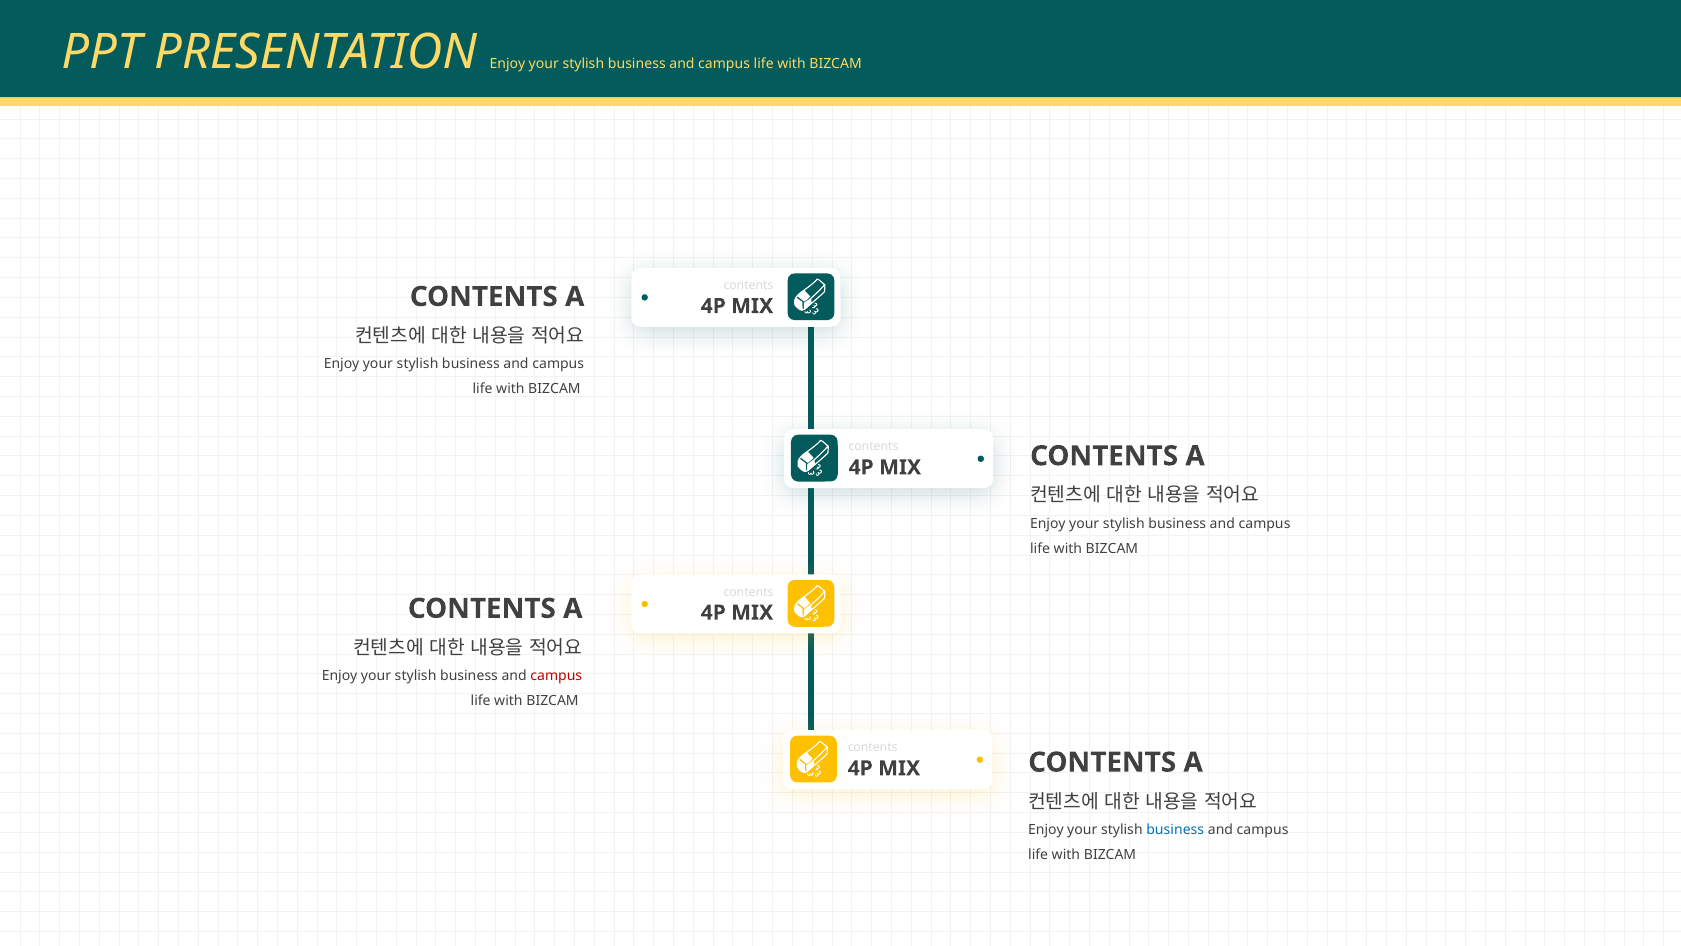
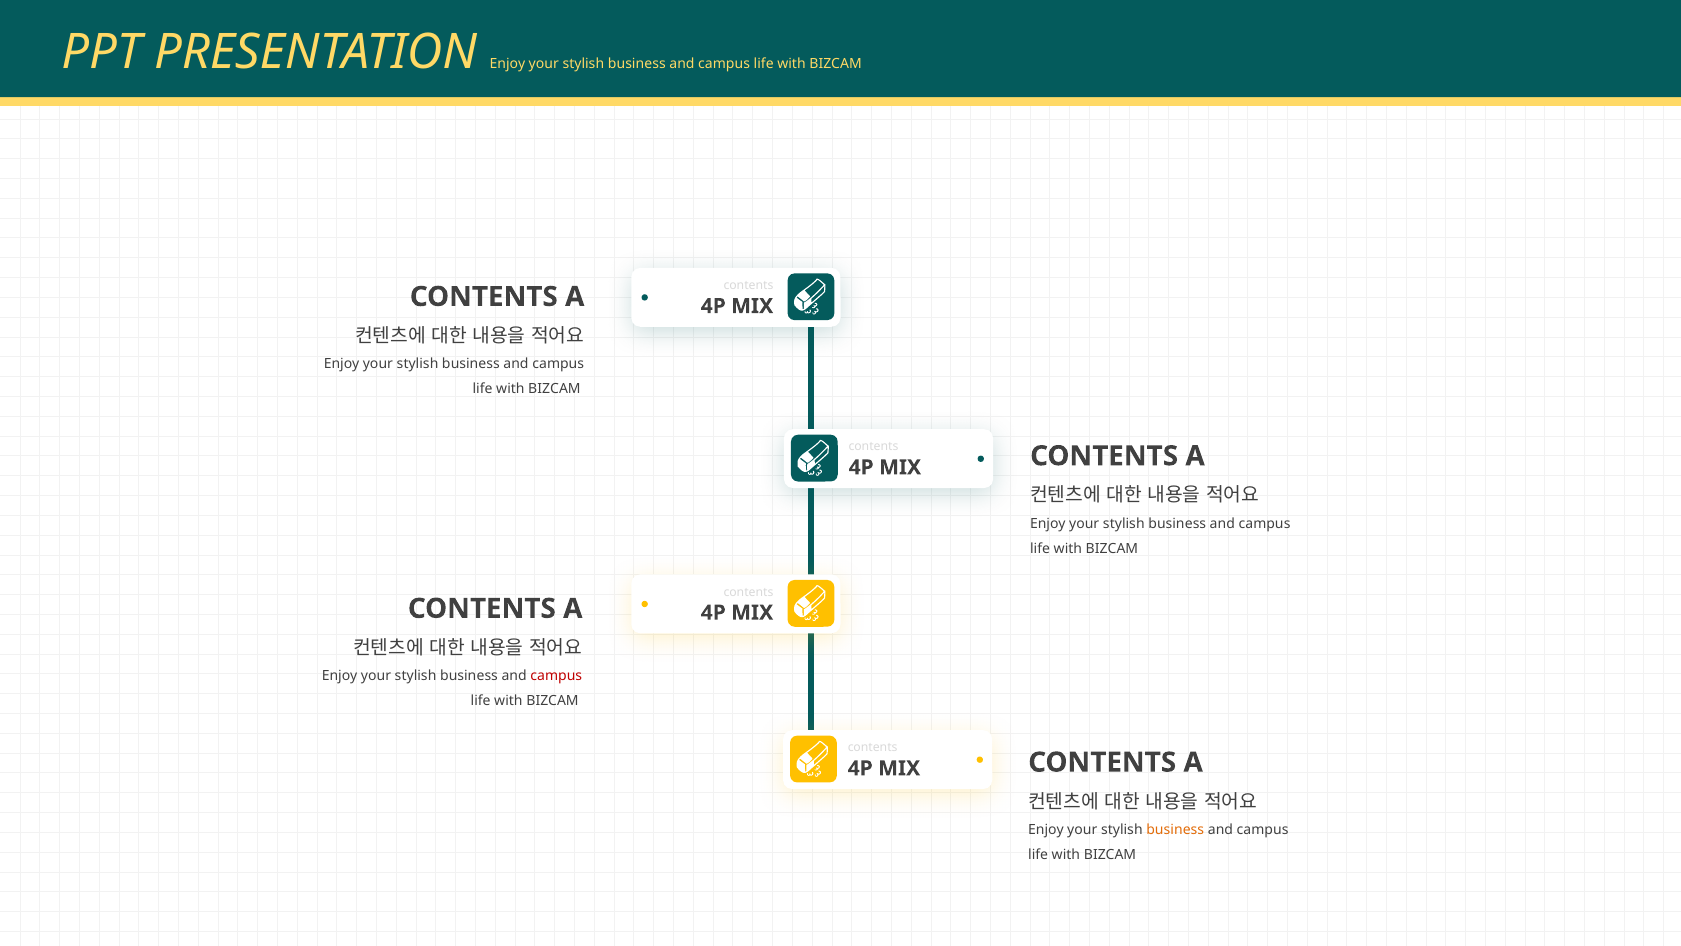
business colour: blue -> orange (1175, 829)
